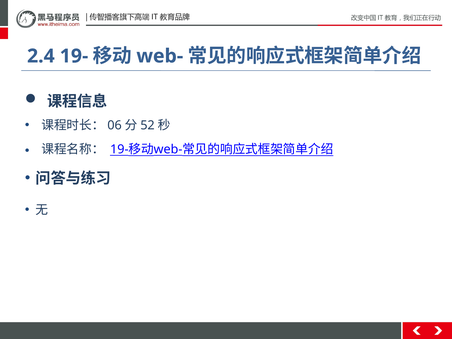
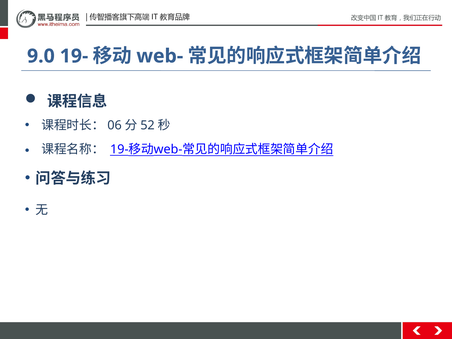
2.4: 2.4 -> 9.0 (41, 56)
